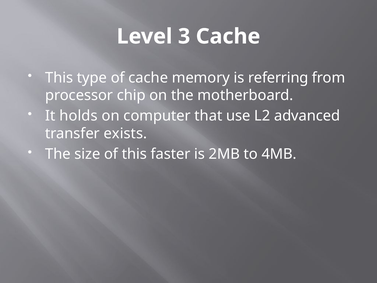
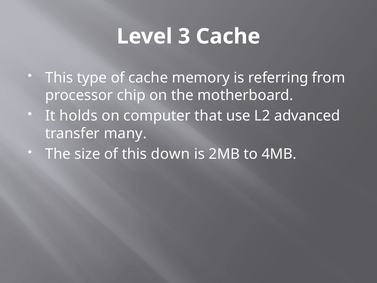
exists: exists -> many (125, 133)
faster: faster -> down (170, 154)
